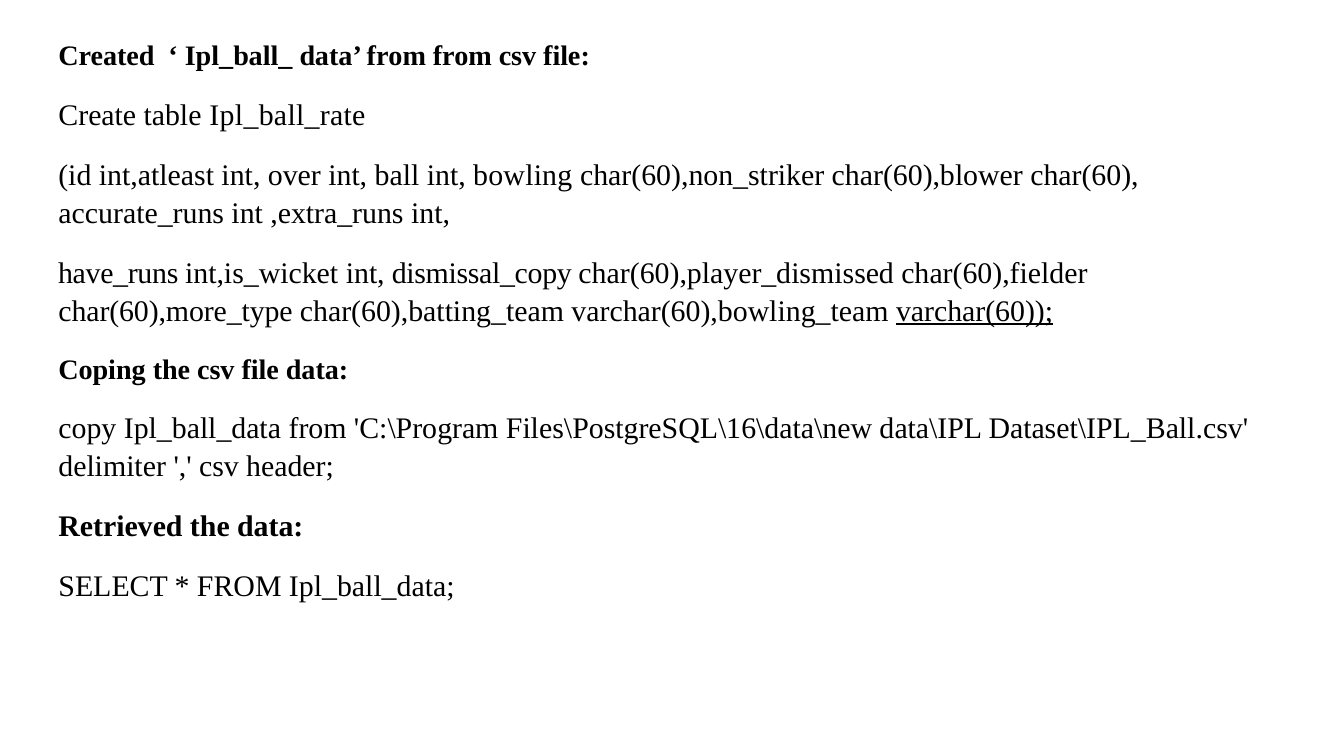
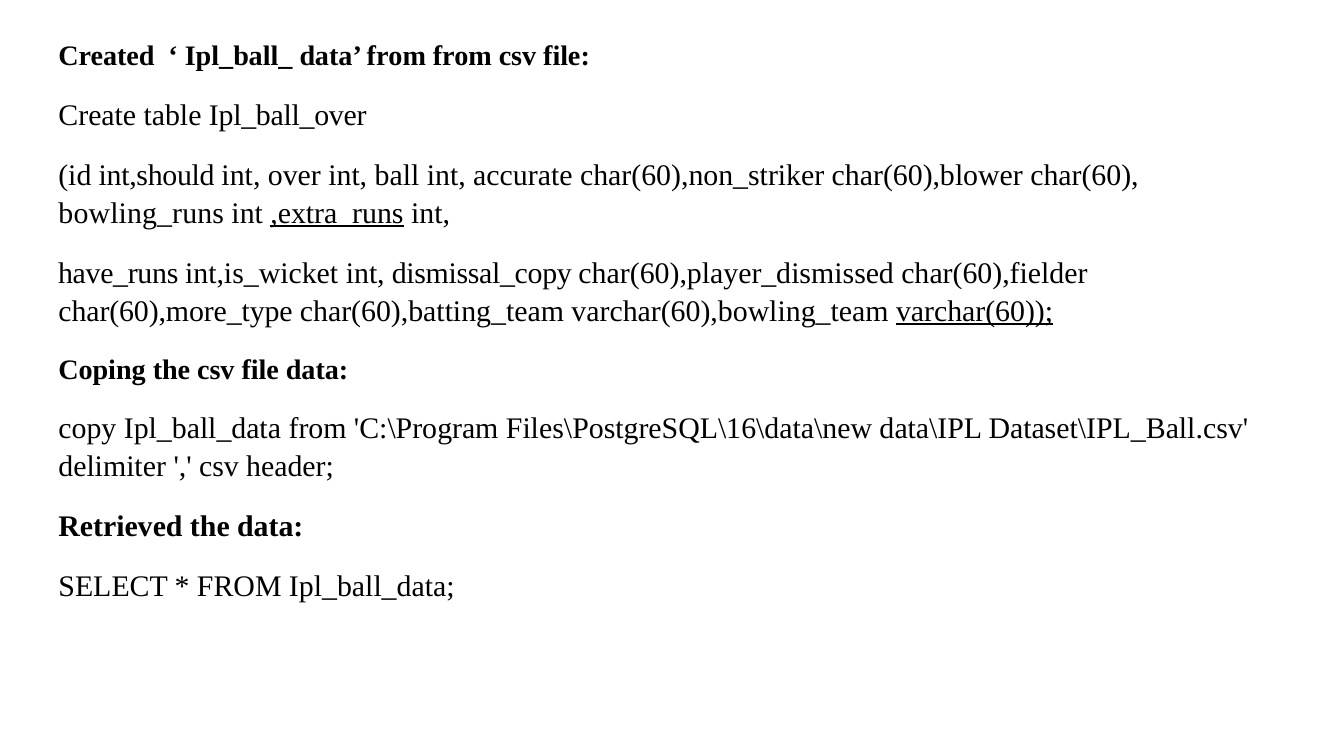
Ipl_ball_rate: Ipl_ball_rate -> Ipl_ball_over (288, 116)
int,atleast: int,atleast -> int,should (157, 176)
bowling: bowling -> accurate (523, 176)
accurate_runs: accurate_runs -> bowling_runs (141, 213)
,extra_runs underline: none -> present (337, 213)
